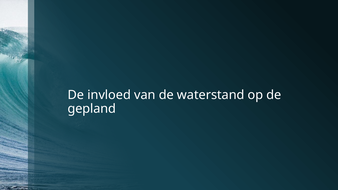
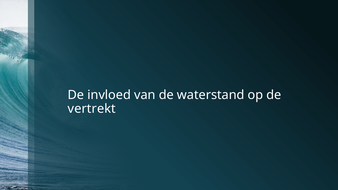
gepland: gepland -> vertrekt (92, 109)
